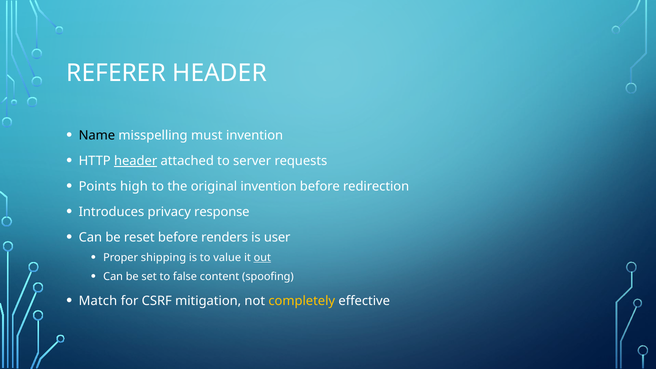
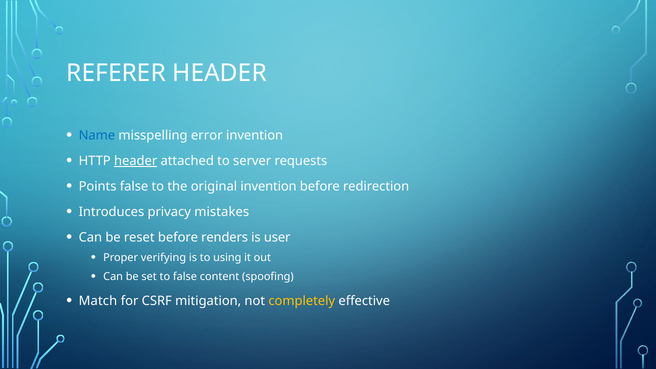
Name colour: black -> blue (97, 135)
must: must -> error (207, 135)
Points high: high -> false (134, 186)
response: response -> mistakes (222, 212)
shipping: shipping -> verifying (163, 258)
value: value -> using (227, 258)
out underline: present -> none (262, 258)
